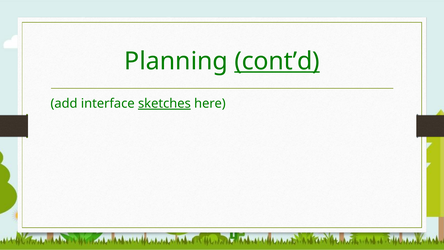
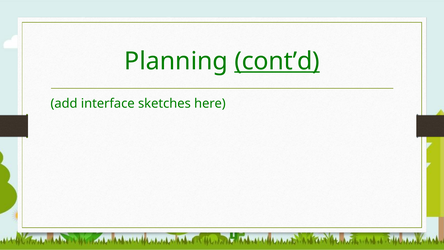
sketches underline: present -> none (164, 103)
